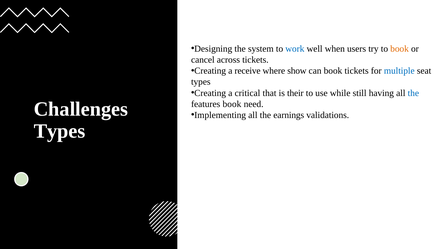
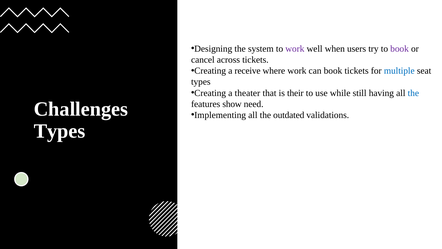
work colour: blue -> purple (295, 49)
book colour: orange -> purple (400, 49)
where show: show -> work (297, 71)
critical: critical -> theater (247, 93)
features book: book -> show (232, 104)
earnings: earnings -> outdated (289, 115)
